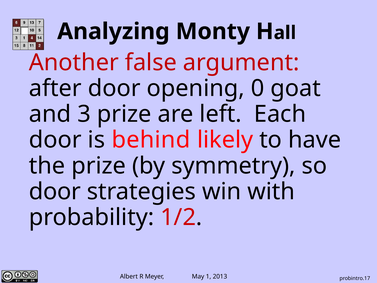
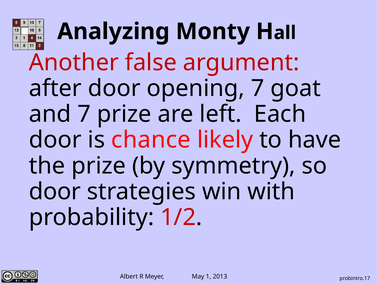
opening 0: 0 -> 7 (258, 88)
and 3: 3 -> 7 (84, 114)
behind: behind -> chance (151, 140)
